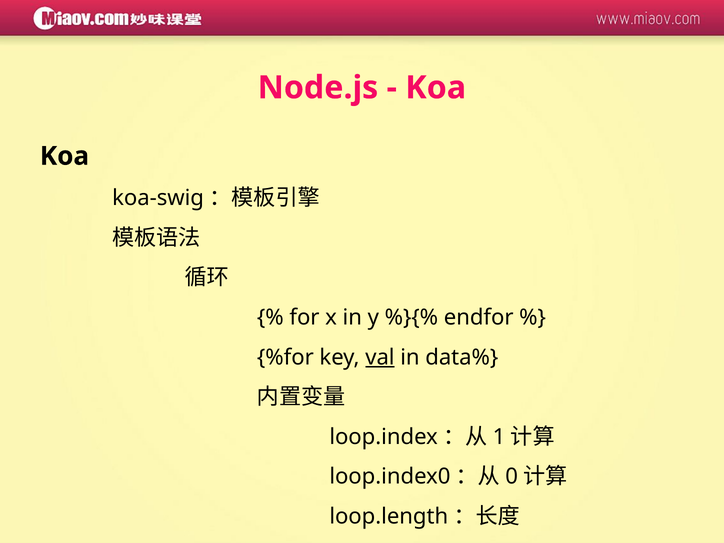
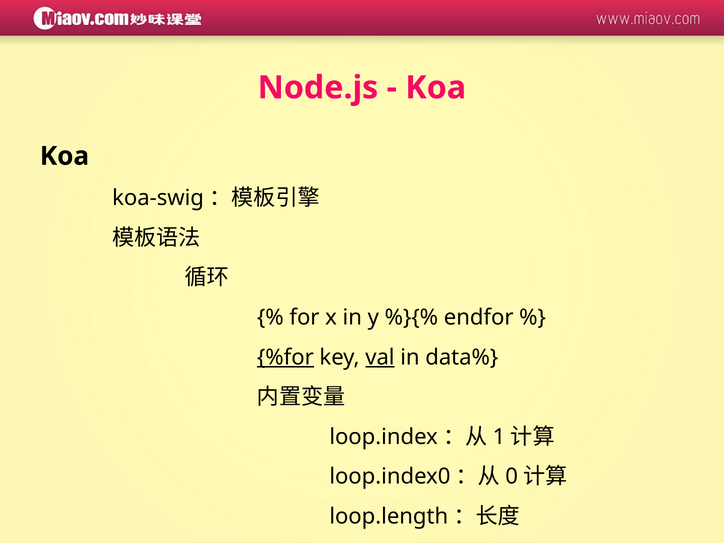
%for underline: none -> present (285, 357)
